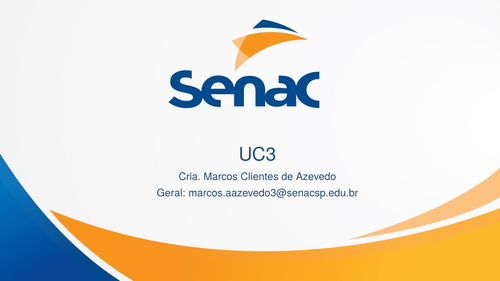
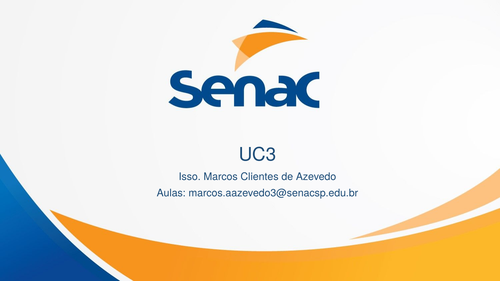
Cria: Cria -> Isso (190, 177)
Geral: Geral -> Aulas (171, 193)
